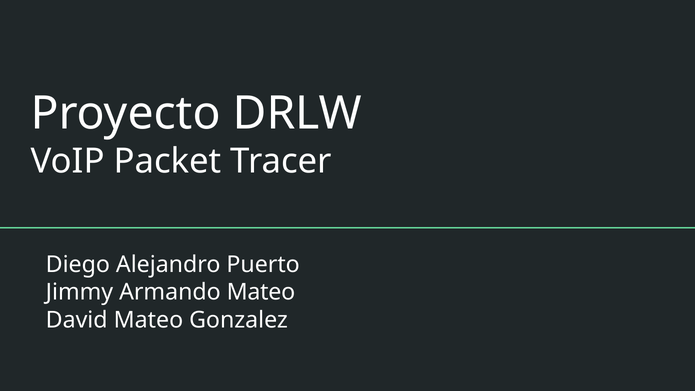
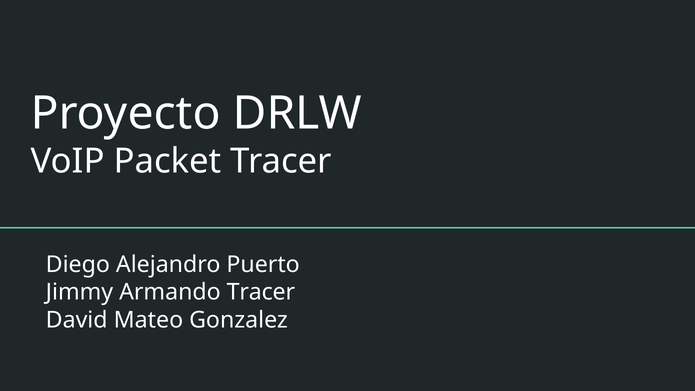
Armando Mateo: Mateo -> Tracer (261, 292)
